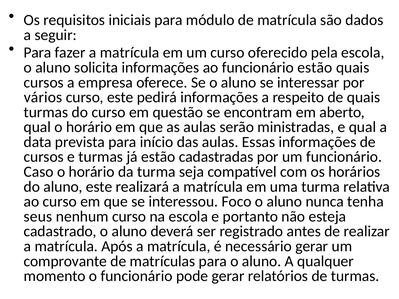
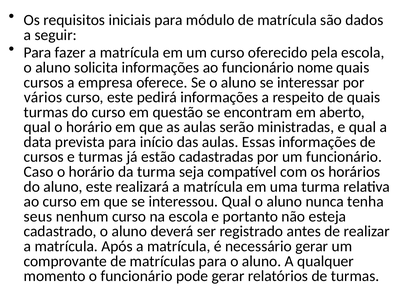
funcionário estão: estão -> nome (315, 68)
interessou Foco: Foco -> Qual (236, 202)
